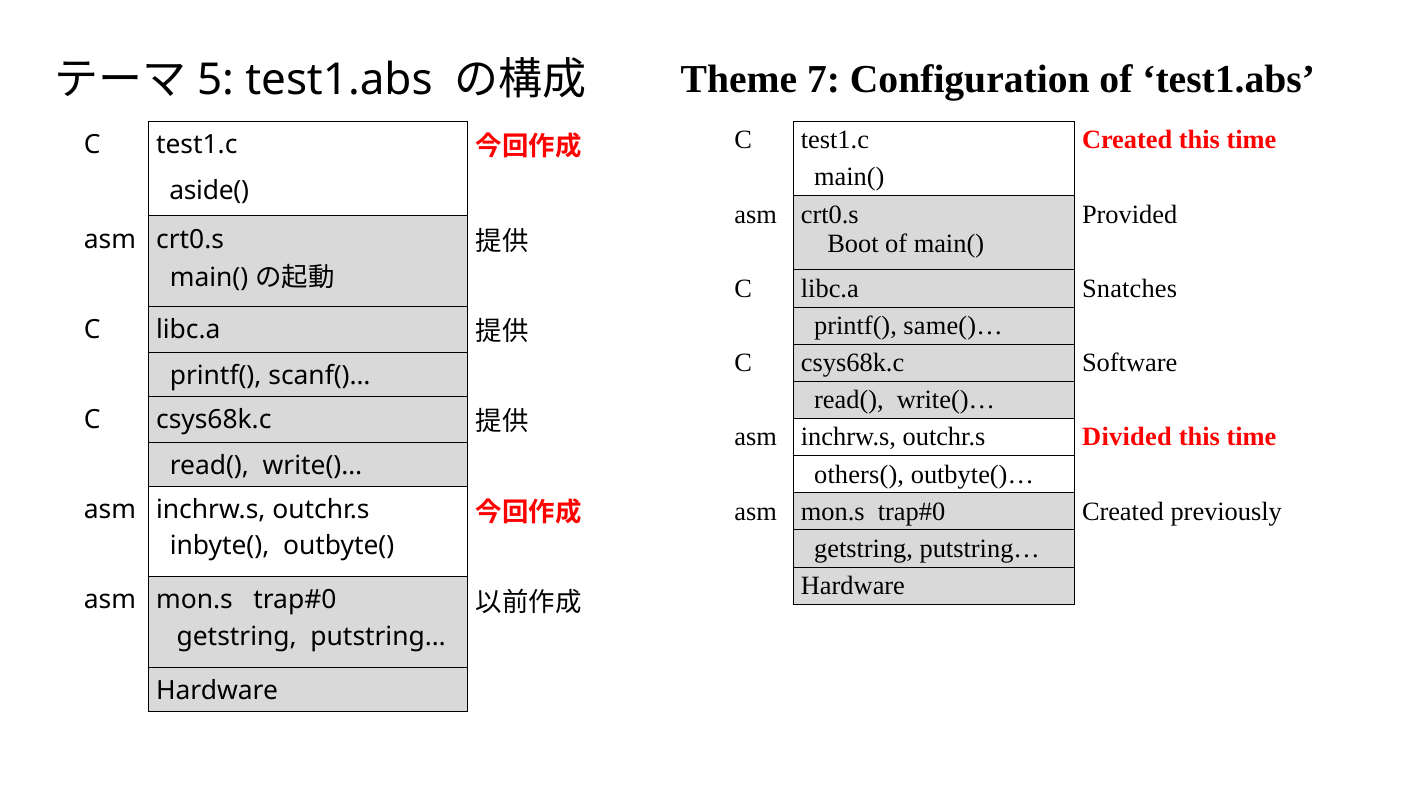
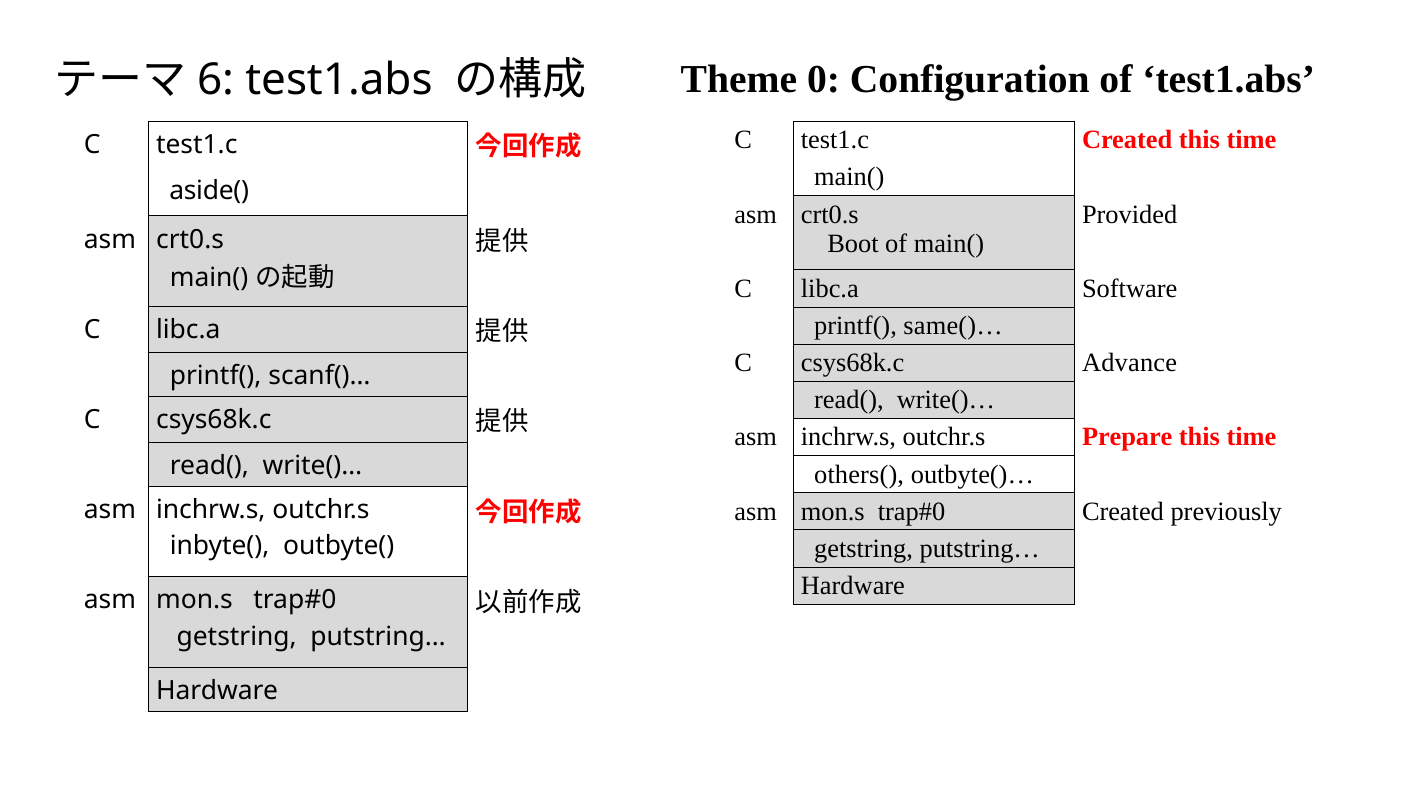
5: 5 -> 6 (216, 80)
7: 7 -> 0 (824, 80)
Snatches: Snatches -> Software (1130, 289)
Software: Software -> Advance (1130, 363)
Divided: Divided -> Prepare (1127, 437)
